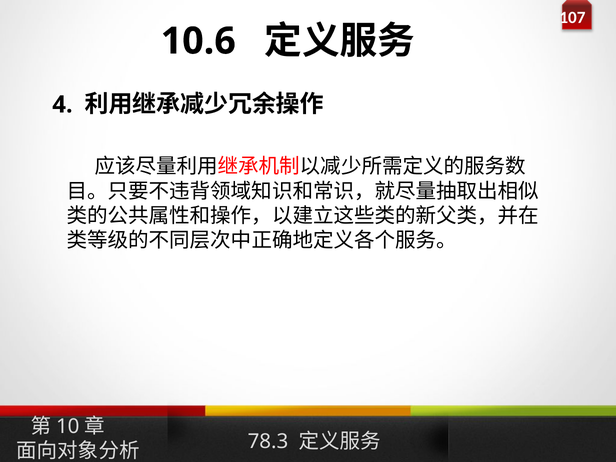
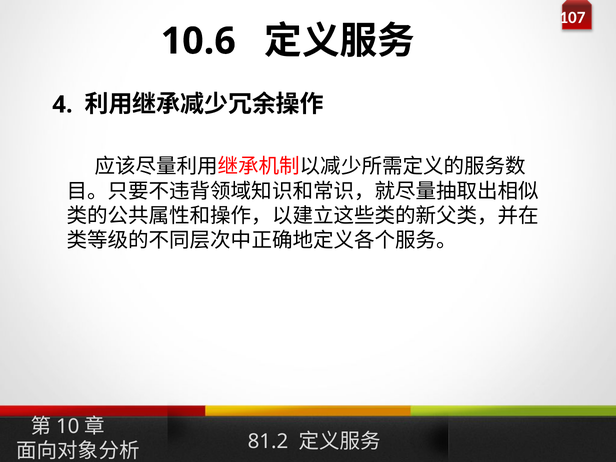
78.3: 78.3 -> 81.2 (268, 441)
